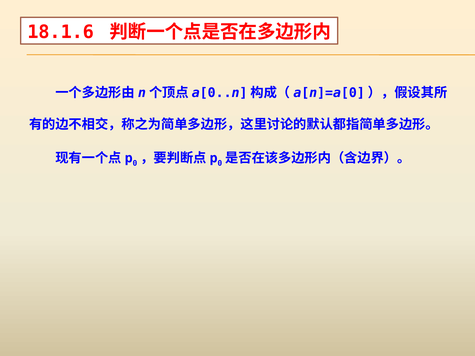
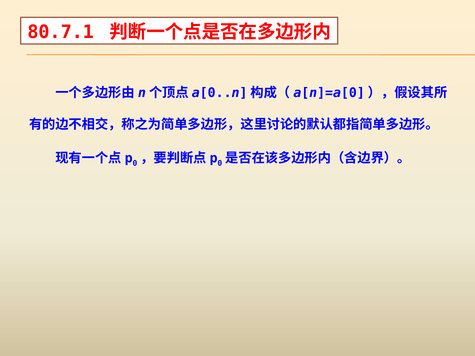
18.1.6: 18.1.6 -> 80.7.1 (61, 32)
